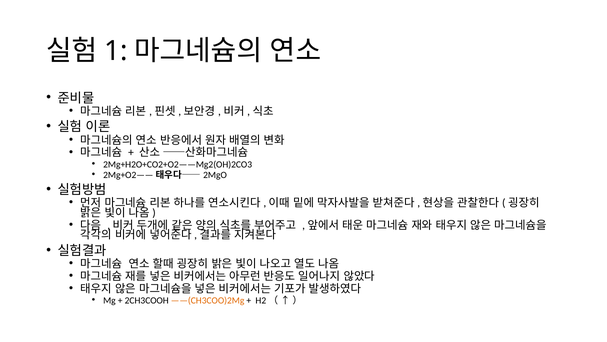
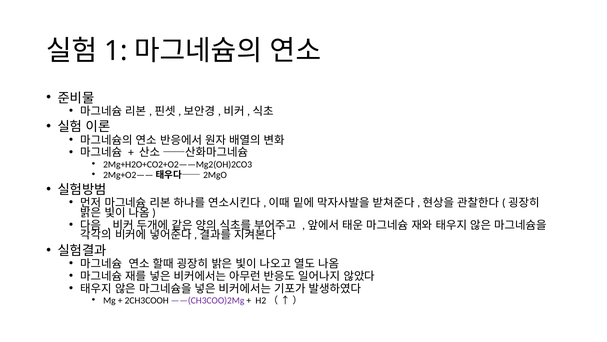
——(CH3COO)2Mg colour: orange -> purple (208, 300)
